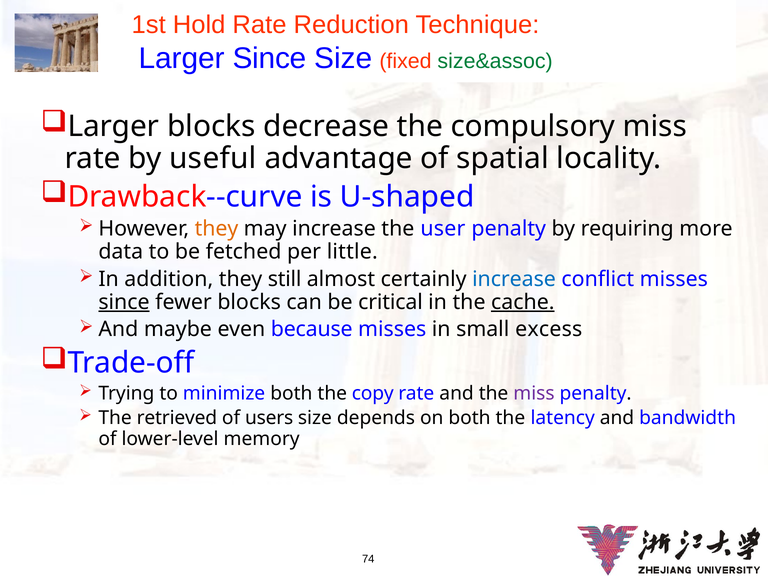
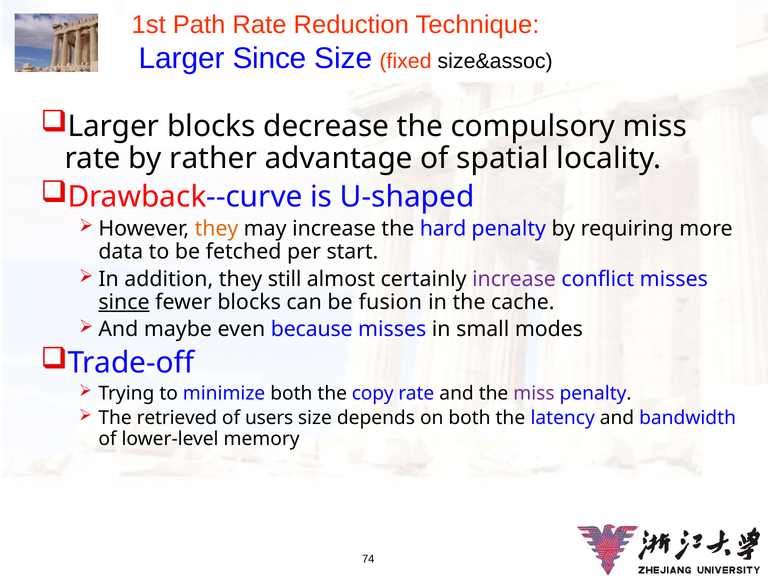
Hold: Hold -> Path (199, 25)
size&assoc colour: green -> black (495, 61)
useful: useful -> rather (213, 159)
user: user -> hard (443, 229)
little: little -> start (352, 252)
increase colour: blue -> purple (514, 279)
critical: critical -> fusion (390, 302)
cache underline: present -> none (523, 302)
excess: excess -> modes (549, 329)
